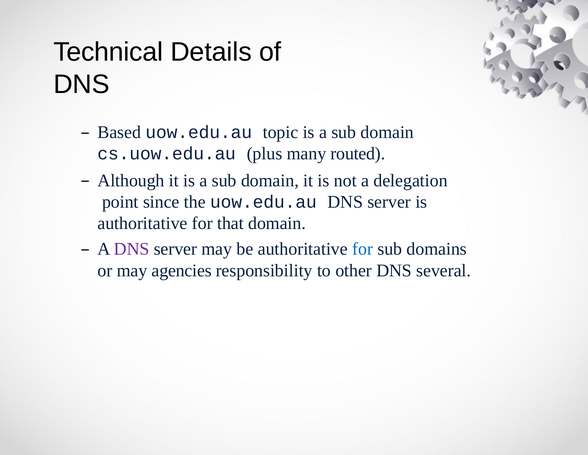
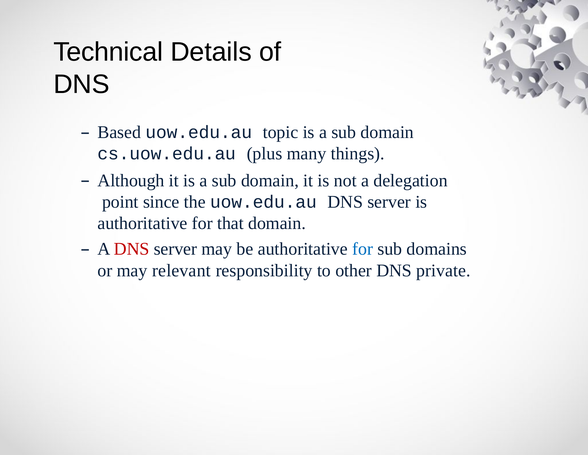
routed: routed -> things (358, 154)
DNS colour: purple -> red (132, 249)
agencies: agencies -> relevant (181, 270)
several: several -> private (444, 270)
